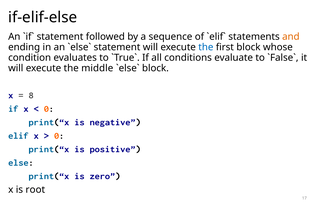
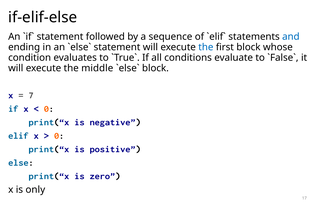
and colour: orange -> blue (291, 37)
8: 8 -> 7 (31, 95)
root: root -> only (35, 190)
